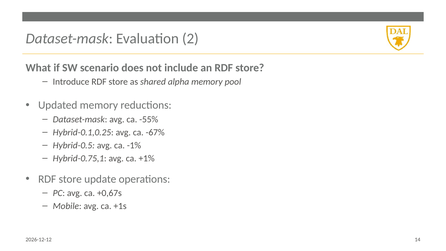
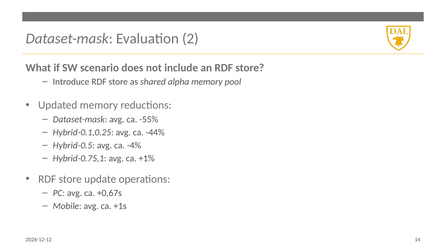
-67%: -67% -> -44% (155, 132)
-1%: -1% -> -4% (134, 145)
